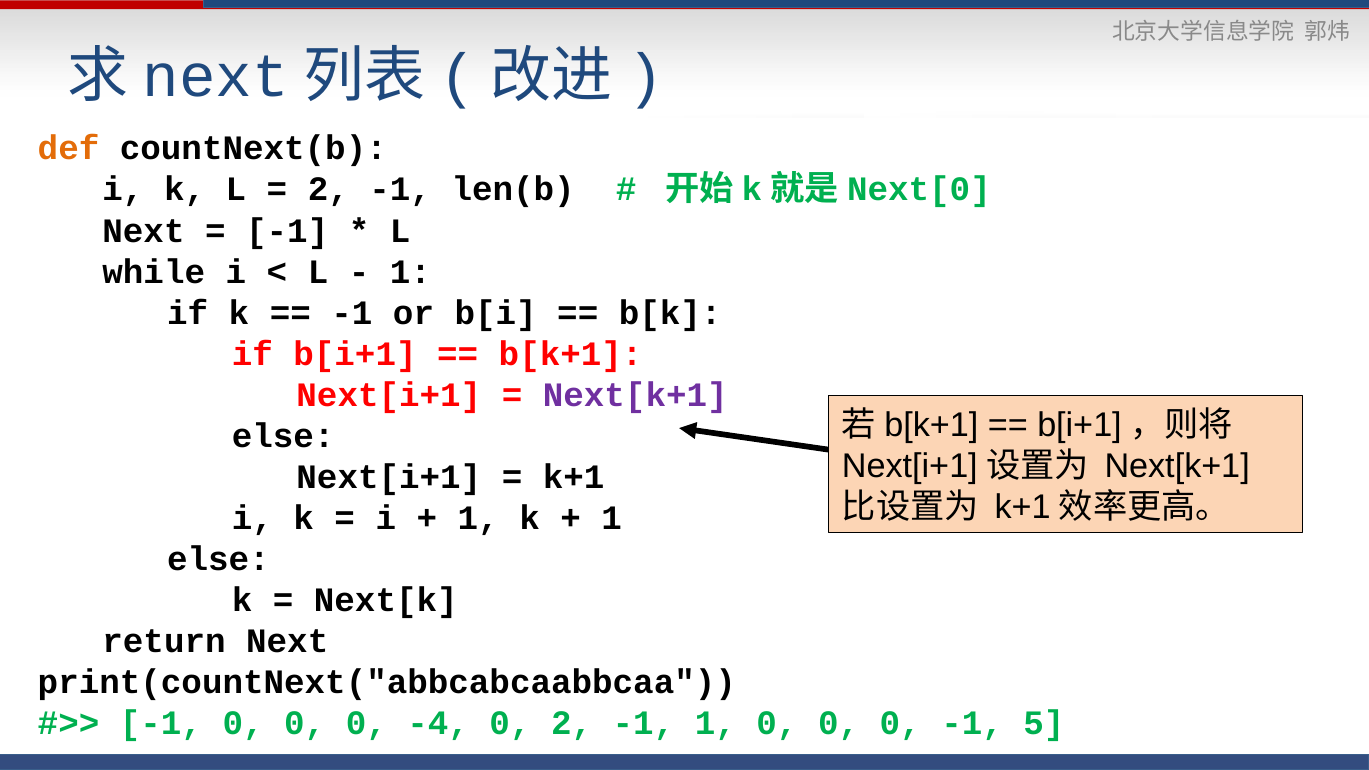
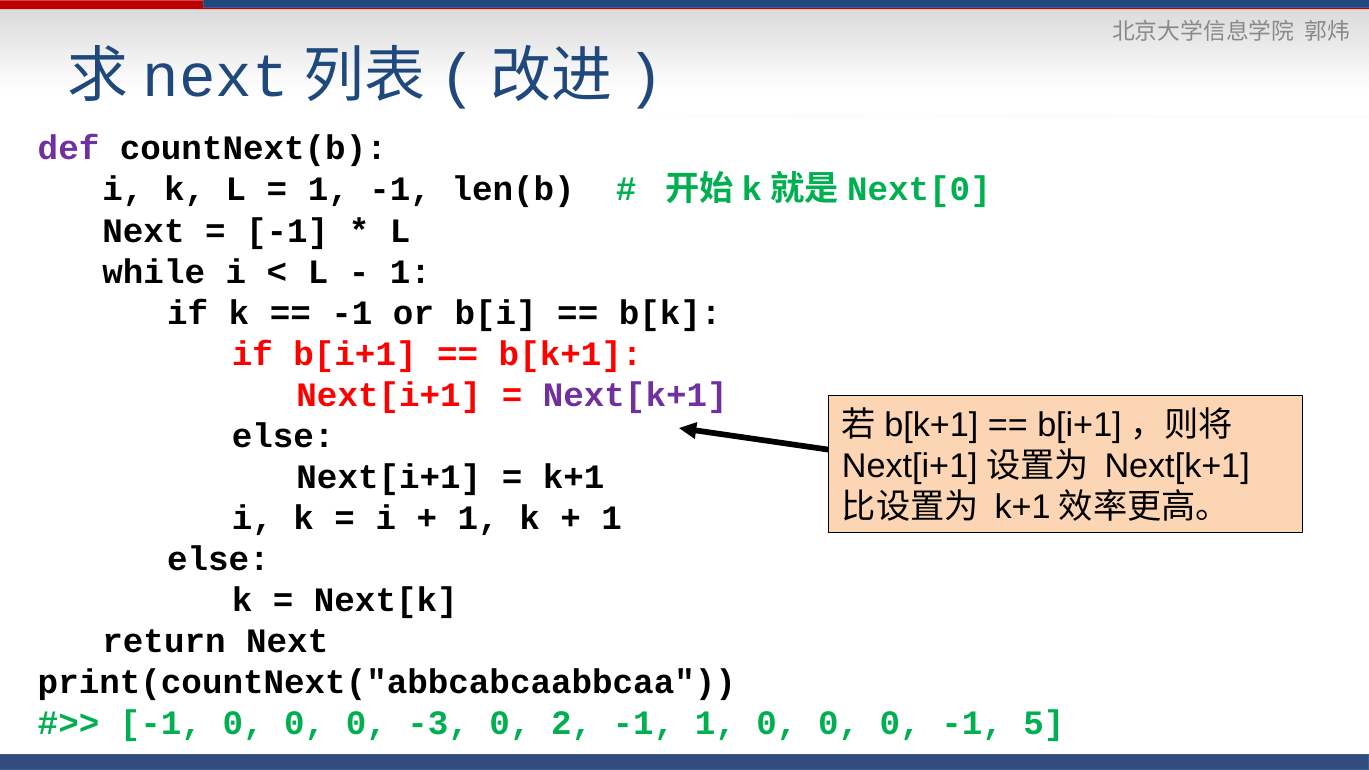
def colour: orange -> purple (69, 149)
2: 2 -> 1 (328, 190)
-4: -4 -> -3 (438, 724)
